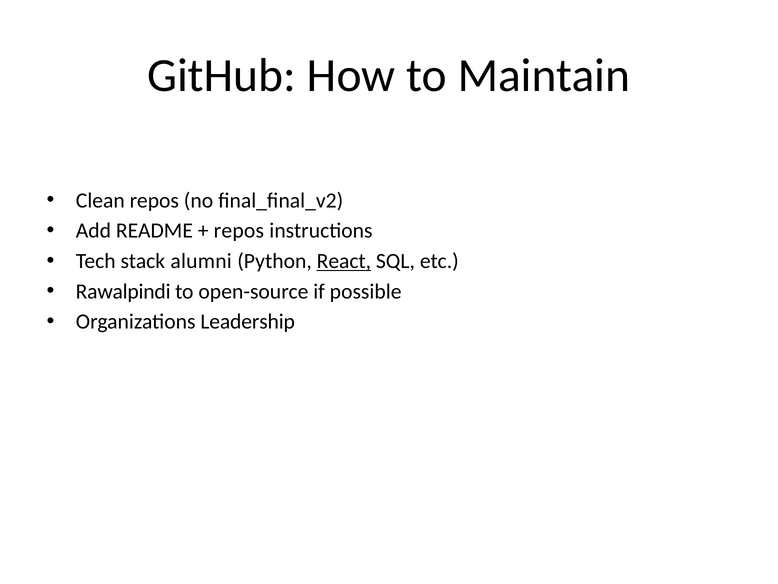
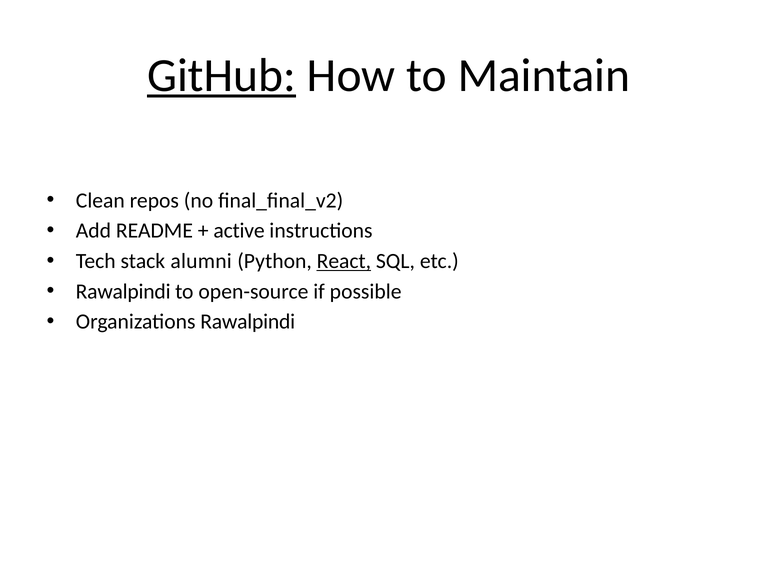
GitHub underline: none -> present (222, 75)
repos: repos -> active (239, 231)
Organizations Leadership: Leadership -> Rawalpindi (248, 321)
